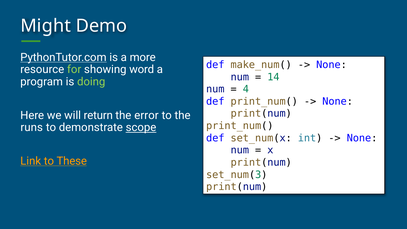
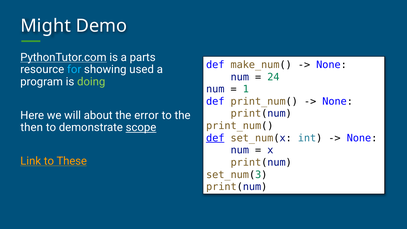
more: more -> parts (143, 57)
for colour: light green -> light blue (74, 70)
word: word -> used (142, 70)
14: 14 -> 24 (273, 77)
4: 4 -> 1 (246, 89)
return: return -> about (98, 115)
runs: runs -> then (32, 127)
def underline: none -> present (215, 138)
